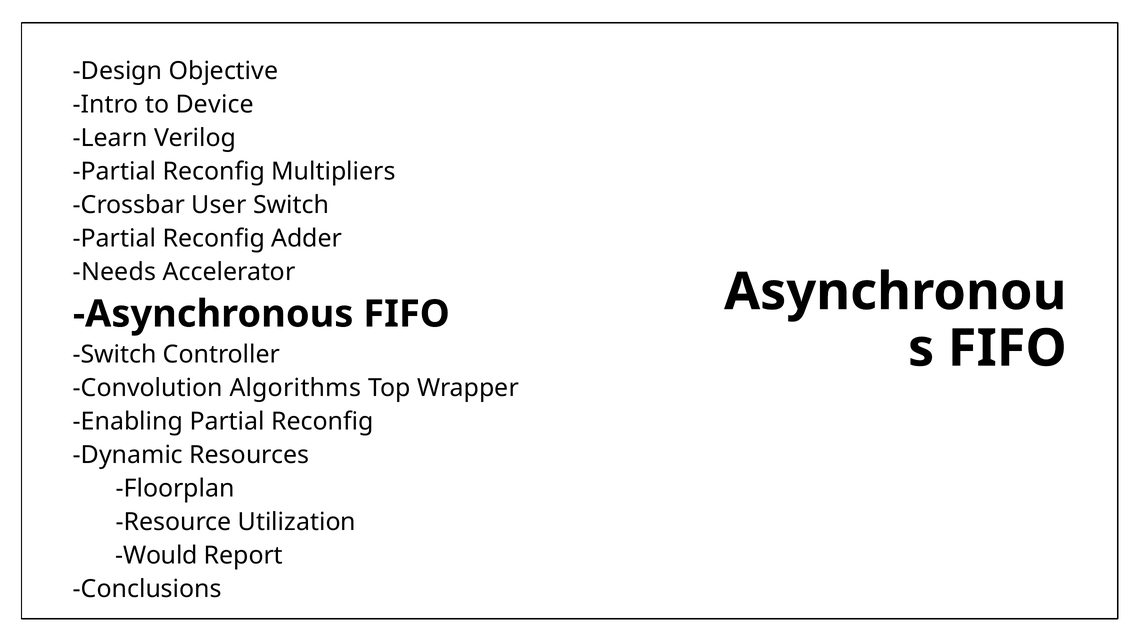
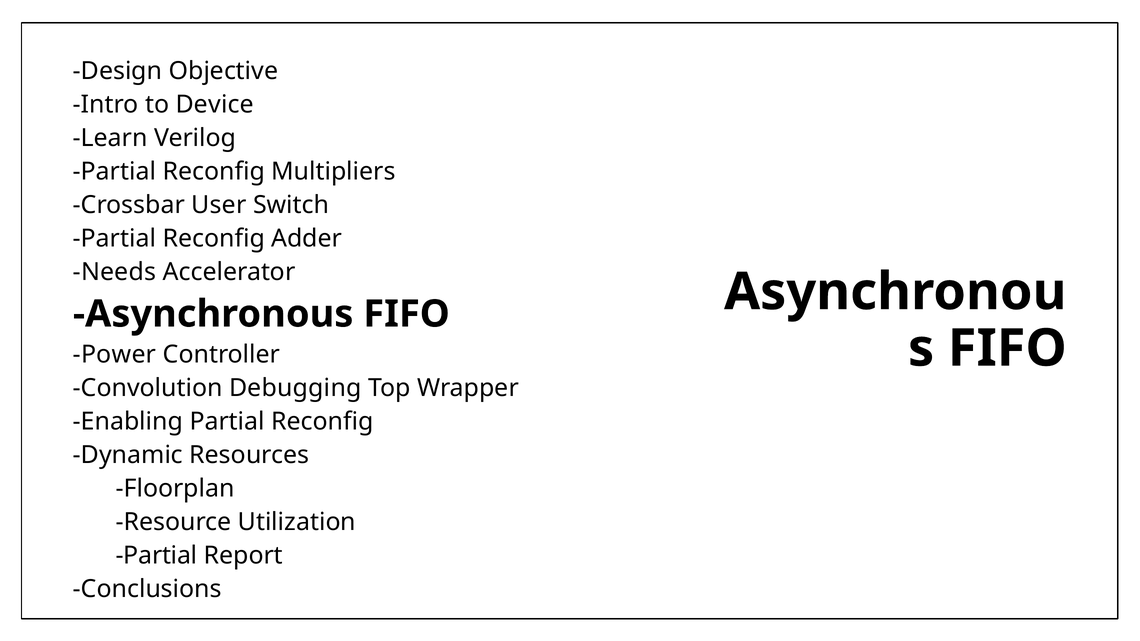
Switch: Switch -> Power (115, 355)
Algorithms: Algorithms -> Debugging (295, 388)
Would: Would -> Partial (157, 556)
